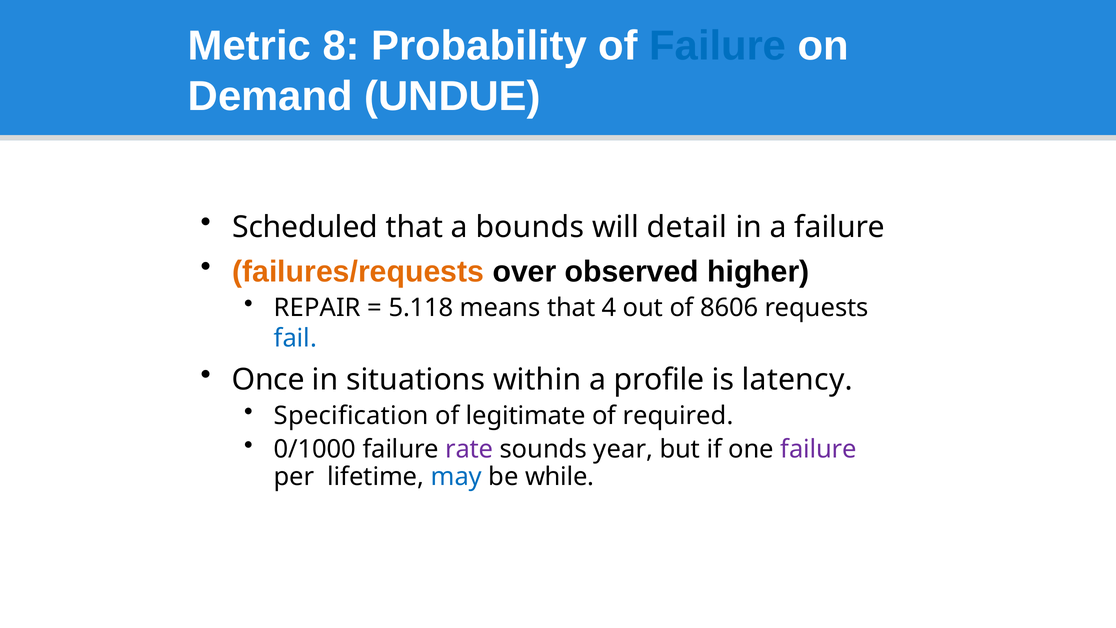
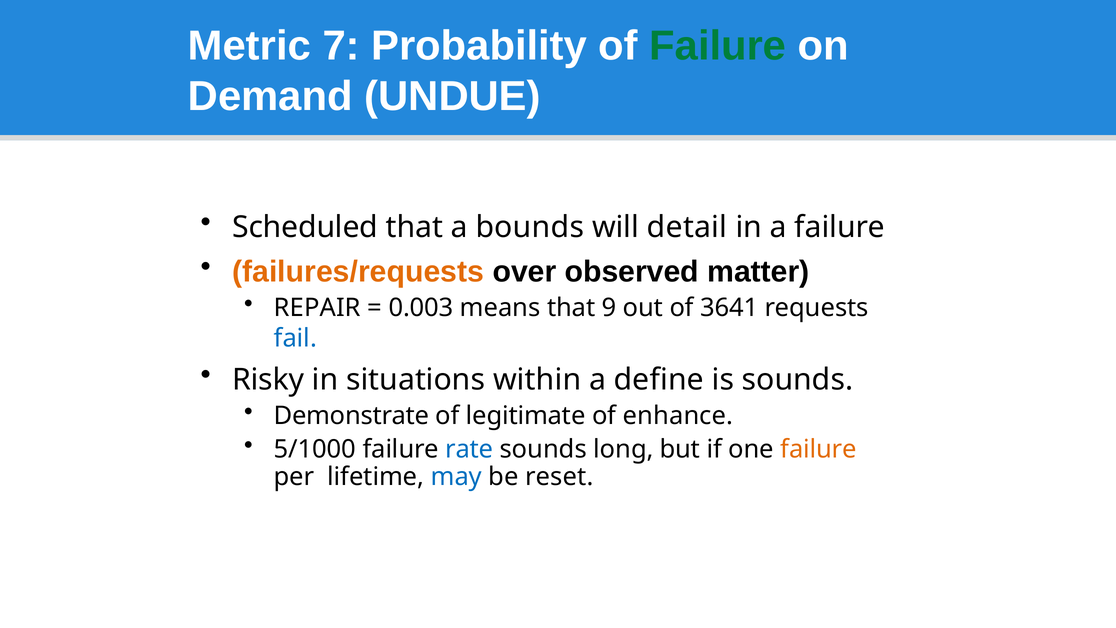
8: 8 -> 7 (341, 46)
Failure colour: blue -> green (718, 46)
higher: higher -> matter (758, 272)
5.118: 5.118 -> 0.003 (421, 308)
4: 4 -> 9 (609, 308)
8606: 8606 -> 3641 (729, 308)
Once: Once -> Risky (268, 380)
profile: profile -> define (659, 380)
is latency: latency -> sounds (797, 380)
Specification: Specification -> Demonstrate (351, 416)
required: required -> enhance (678, 416)
0/1000: 0/1000 -> 5/1000 (315, 449)
rate colour: purple -> blue (469, 449)
year: year -> long (623, 449)
failure colour: purple -> orange (818, 449)
while: while -> reset (559, 477)
